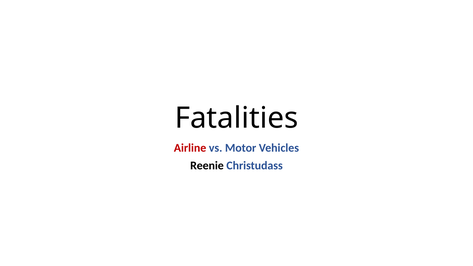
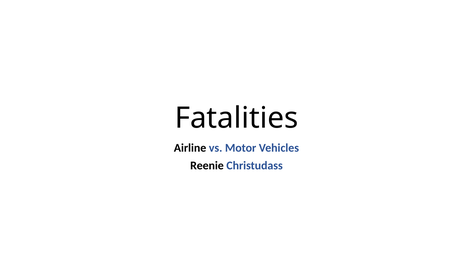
Airline colour: red -> black (190, 148)
